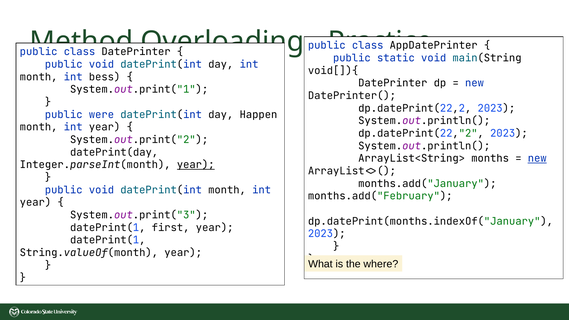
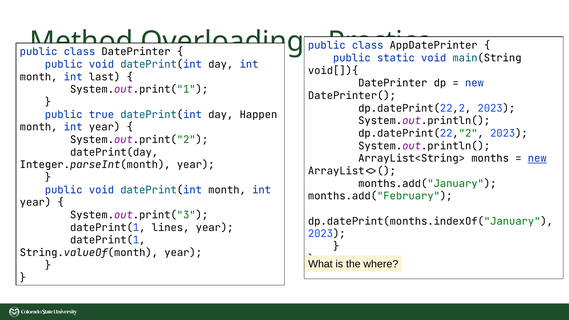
bess: bess -> last (105, 77)
were: were -> true (101, 115)
year underline: present -> none (196, 165)
first: first -> lines (171, 228)
